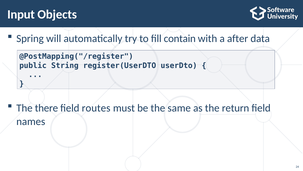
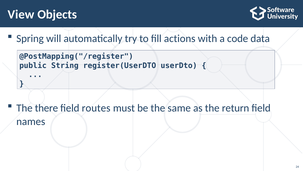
Input: Input -> View (21, 14)
contain: contain -> actions (180, 38)
after: after -> code (238, 38)
